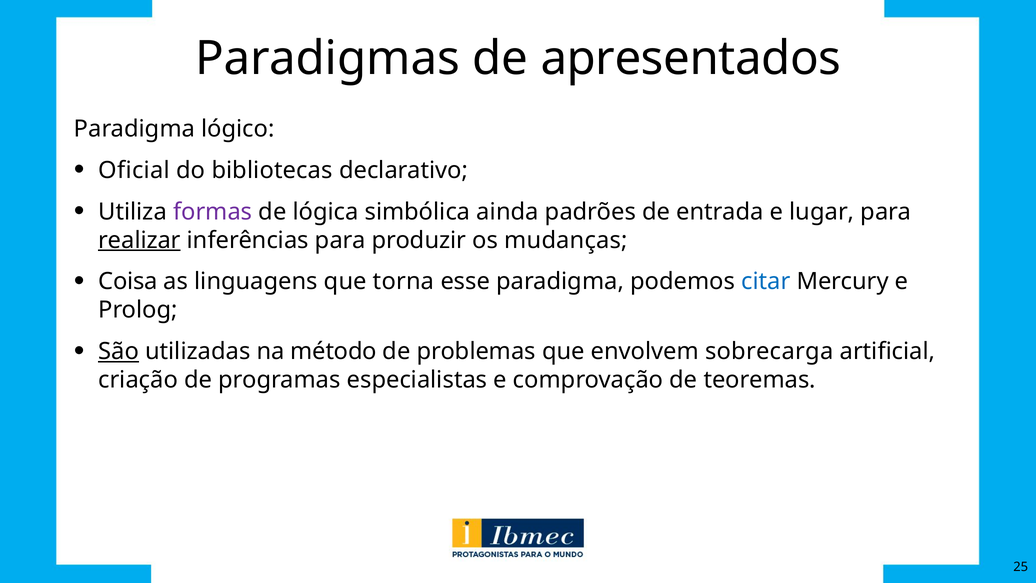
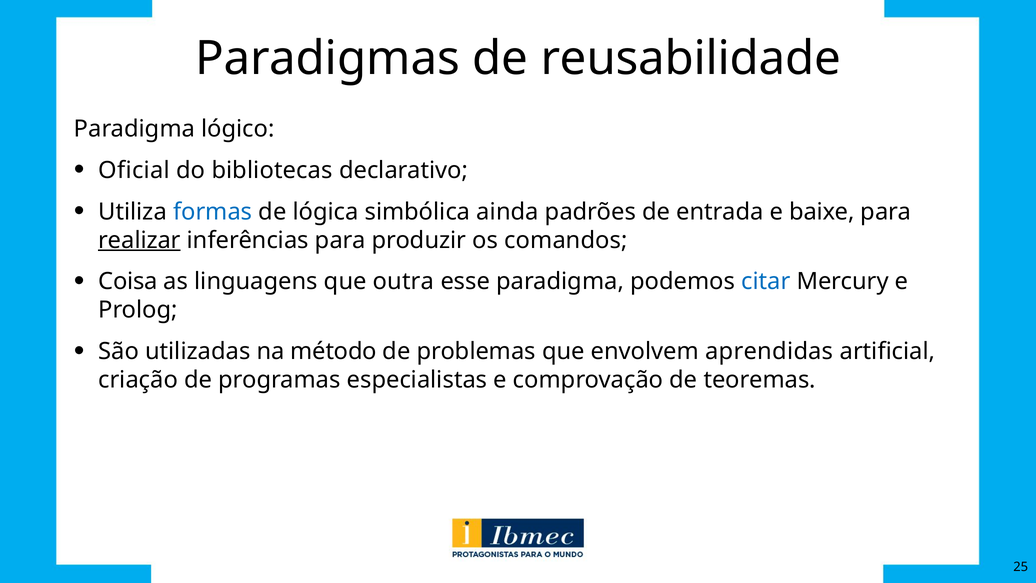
apresentados: apresentados -> reusabilidade (691, 59)
formas colour: purple -> blue (213, 212)
lugar: lugar -> baixe (822, 212)
mudanças: mudanças -> comandos (566, 240)
torna: torna -> outra (403, 282)
São underline: present -> none (119, 351)
sobrecarga: sobrecarga -> aprendidas (769, 351)
